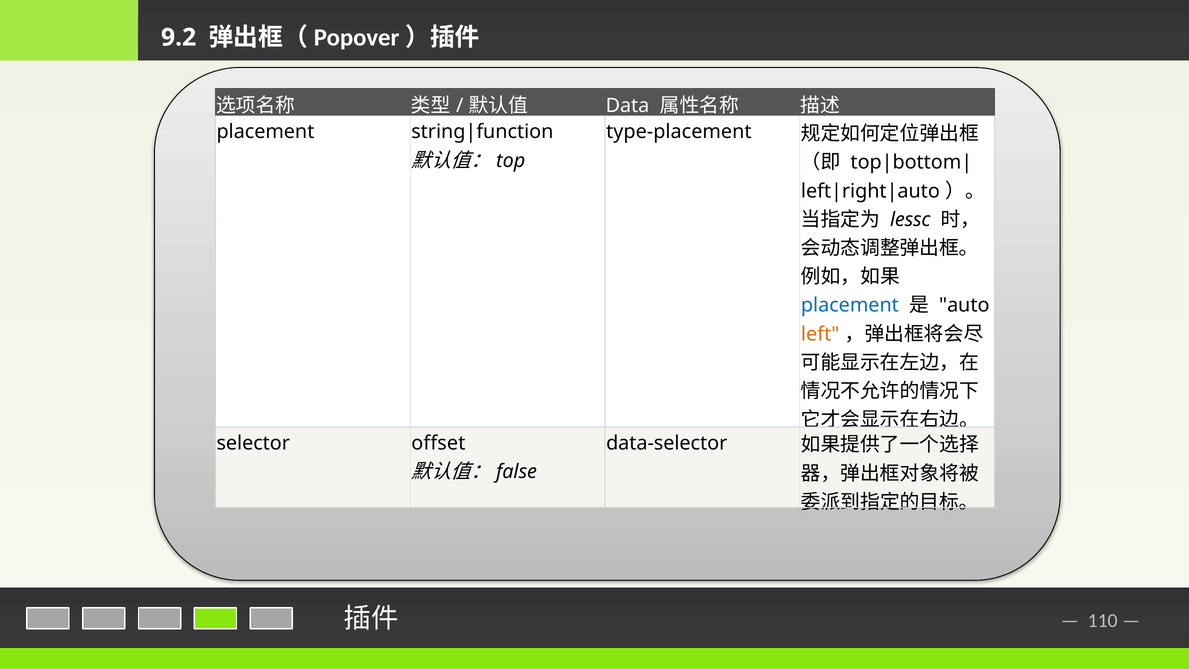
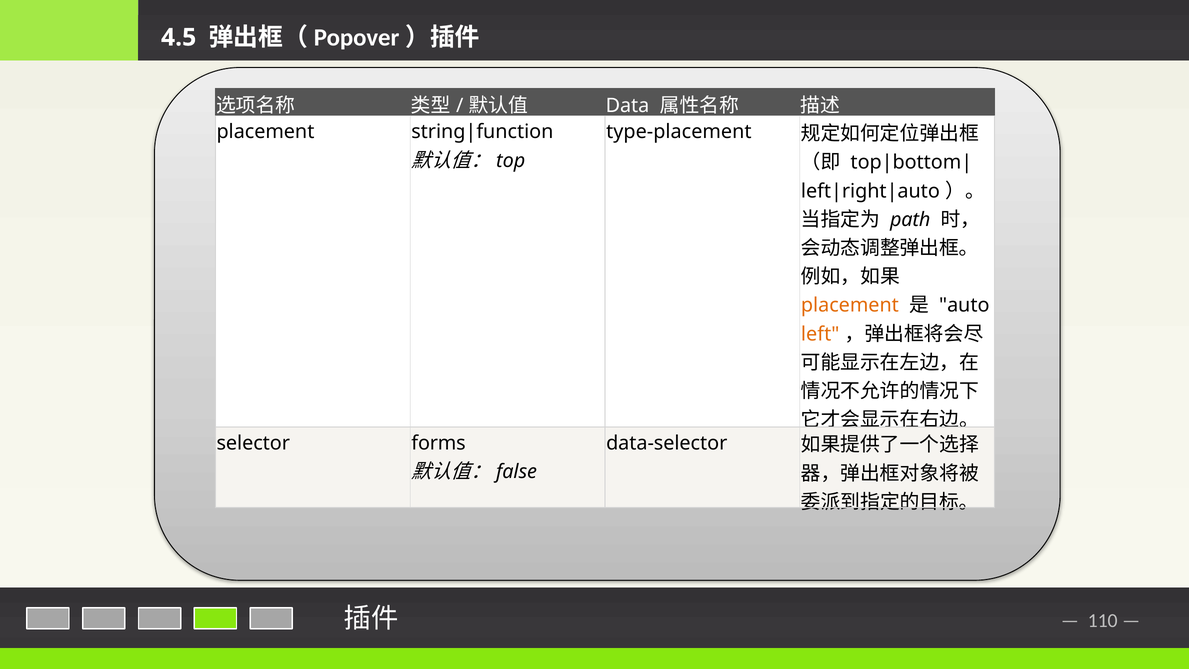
9.2: 9.2 -> 4.5 (179, 37)
lessc: lessc -> path (910, 220)
placement colour: blue -> orange (850, 305)
offset: offset -> forms (439, 443)
